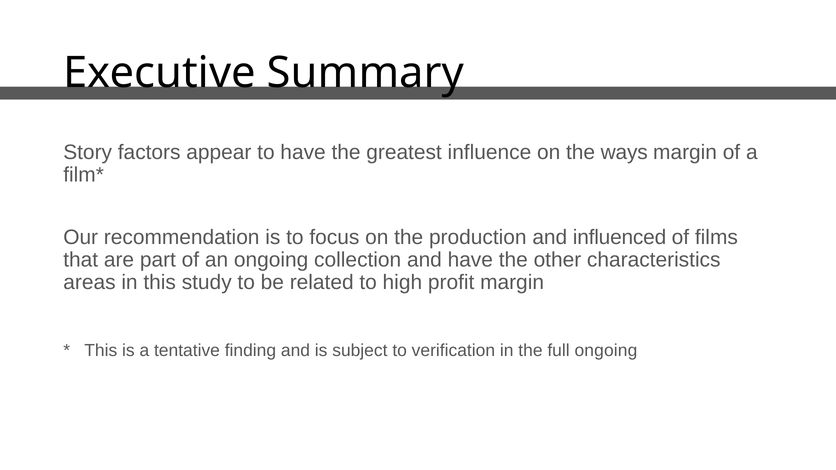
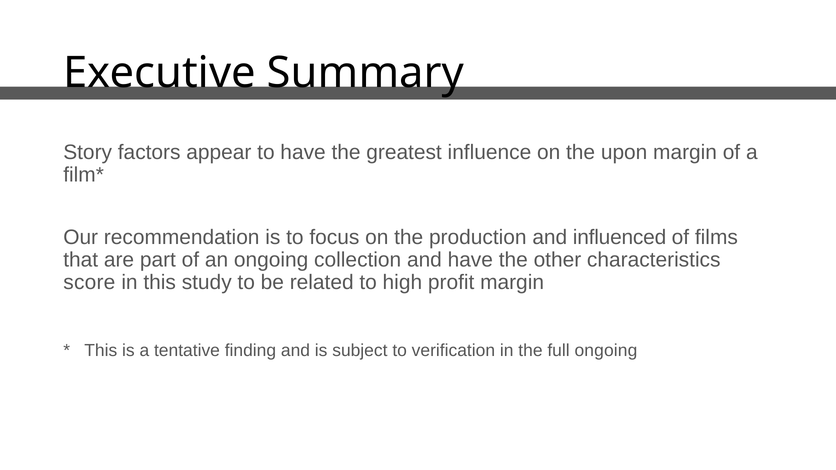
ways: ways -> upon (624, 152)
areas: areas -> score (89, 283)
